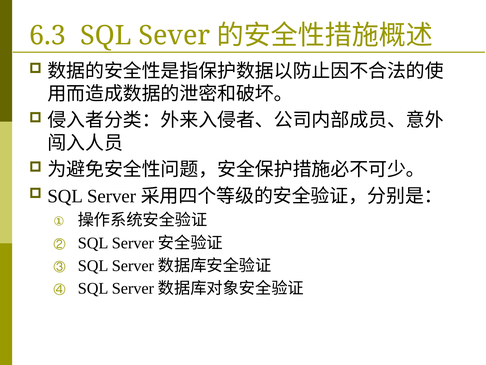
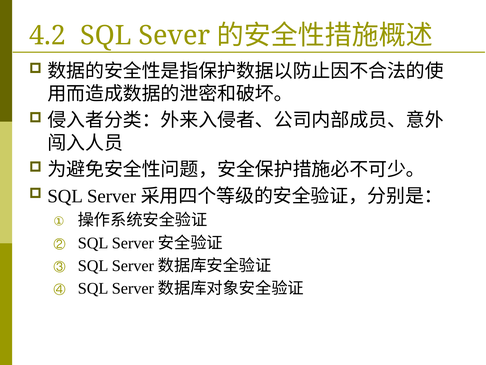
6.3: 6.3 -> 4.2 (48, 35)
